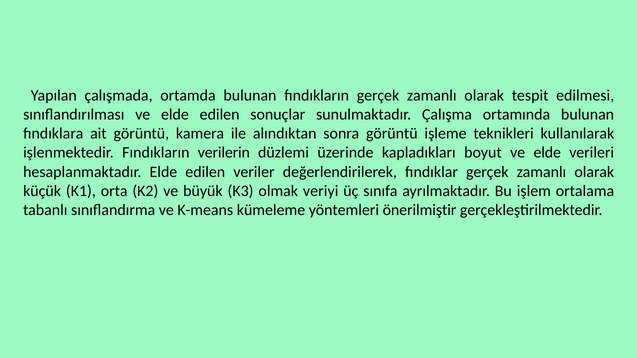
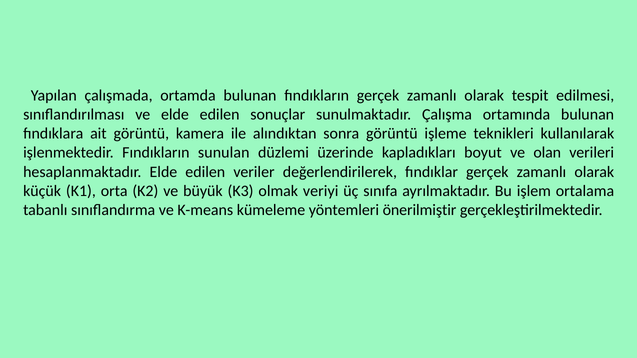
verilerin: verilerin -> sunulan (224, 153)
boyut ve elde: elde -> olan (547, 153)
